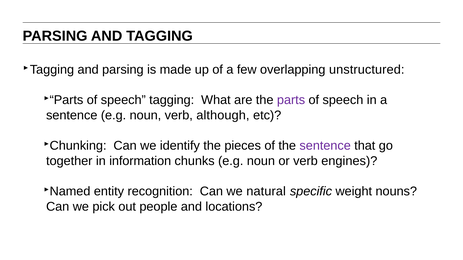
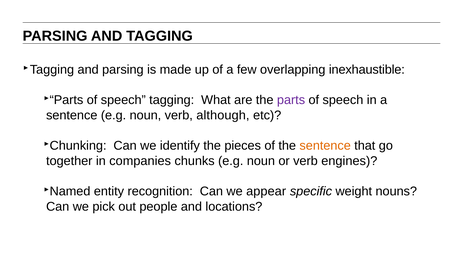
unstructured: unstructured -> inexhaustible (367, 70)
sentence colour: purple -> orange (325, 146)
information: information -> companies (140, 161)
natural: natural -> appear (266, 191)
